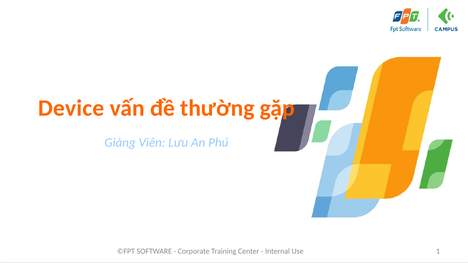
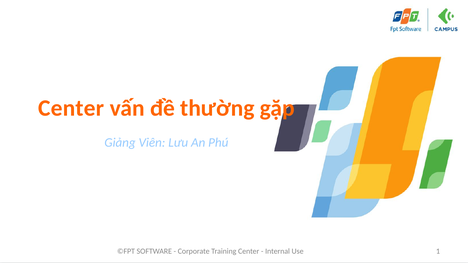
Device: Device -> Center (71, 108)
